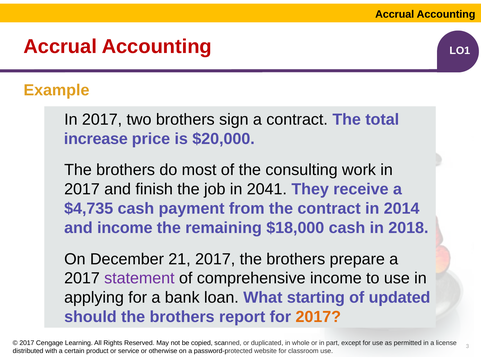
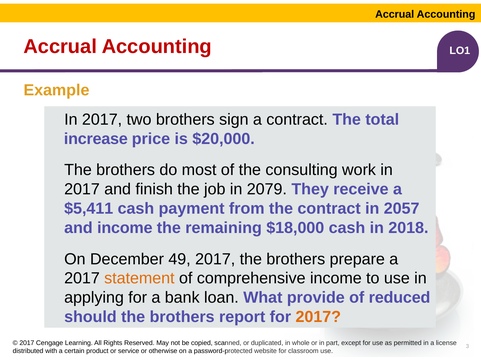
2041: 2041 -> 2079 (267, 189)
$4,735: $4,735 -> $5,411 (89, 208)
2014: 2014 -> 2057 (402, 208)
21: 21 -> 49 (180, 259)
statement colour: purple -> orange (139, 278)
starting: starting -> provide (316, 297)
updated: updated -> reduced (400, 297)
